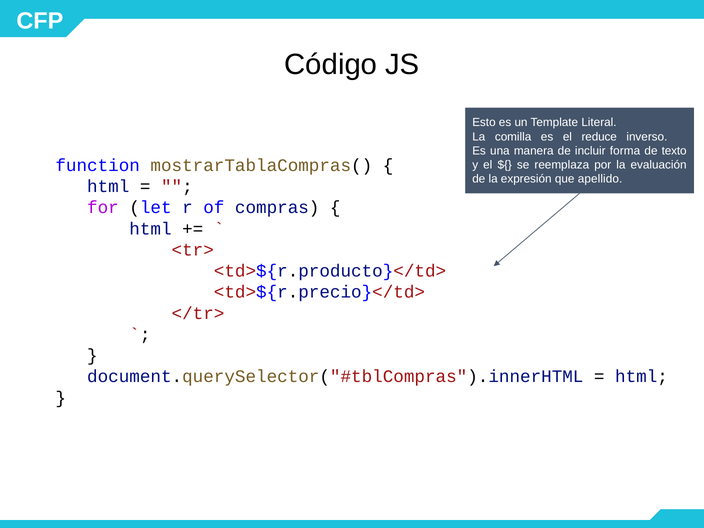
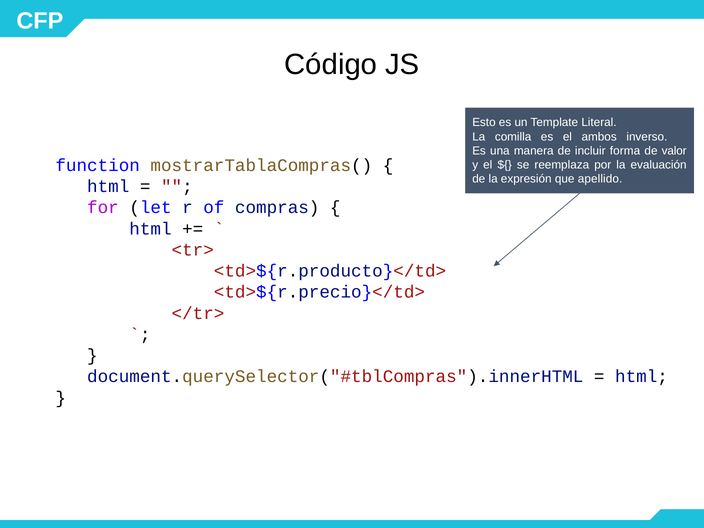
reduce: reduce -> ambos (599, 137)
texto: texto -> valor (674, 151)
